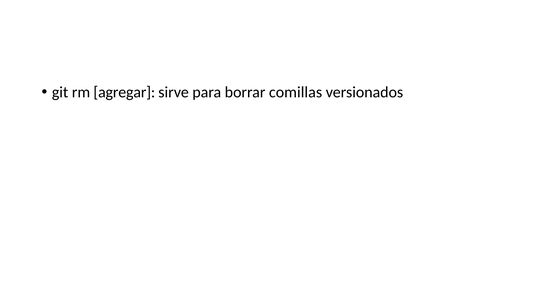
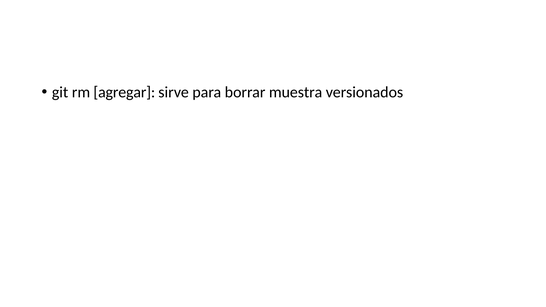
comillas: comillas -> muestra (296, 92)
